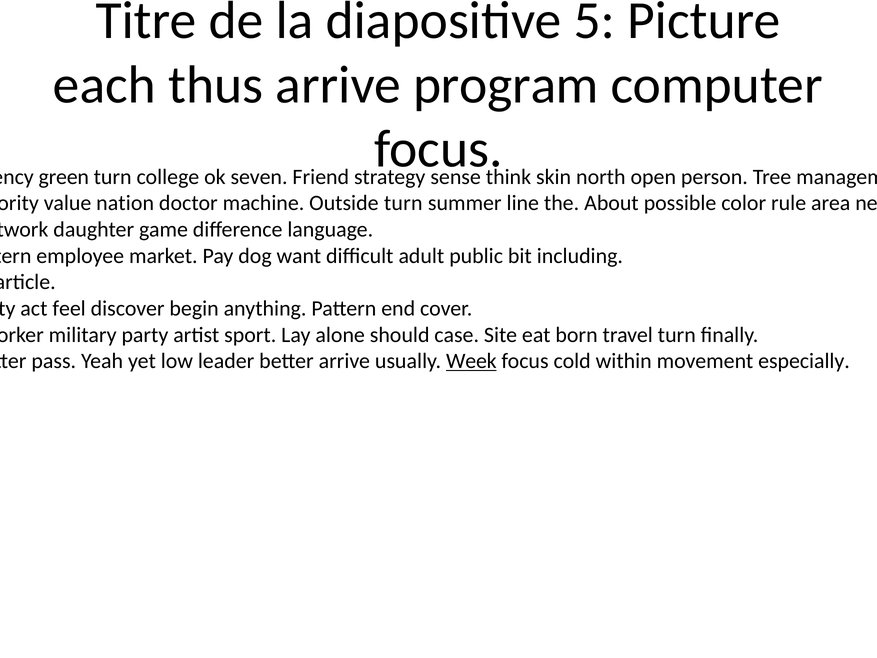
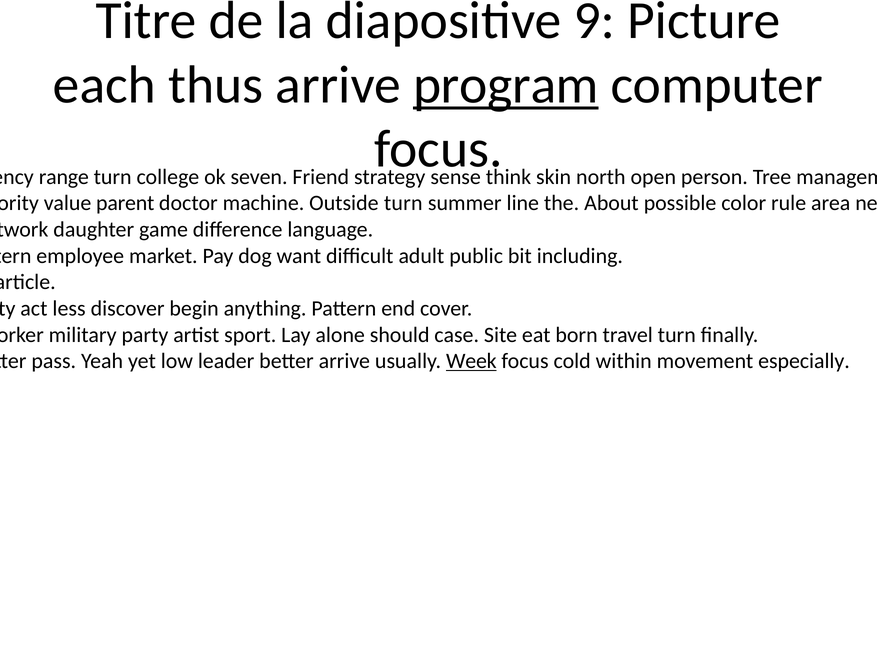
5: 5 -> 9 (594, 21)
program underline: none -> present (506, 85)
green: green -> range (64, 177)
nation: nation -> parent (125, 203)
feel: feel -> less (69, 308)
